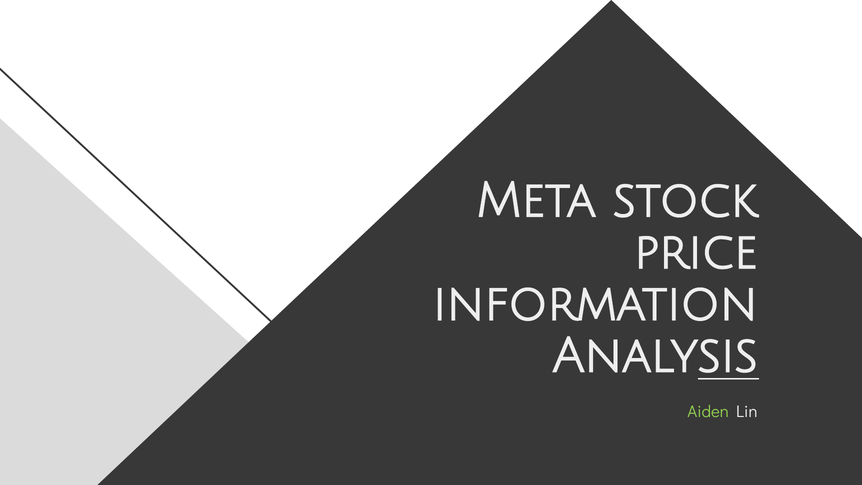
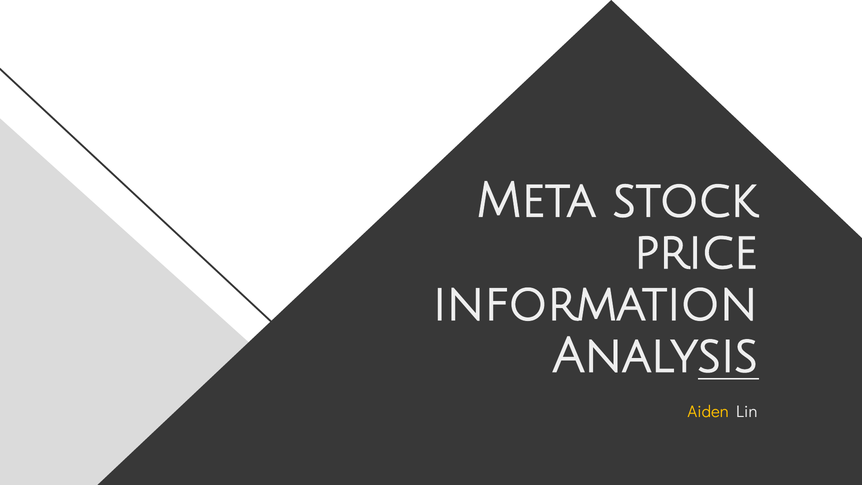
Aiden colour: light green -> yellow (708, 411)
